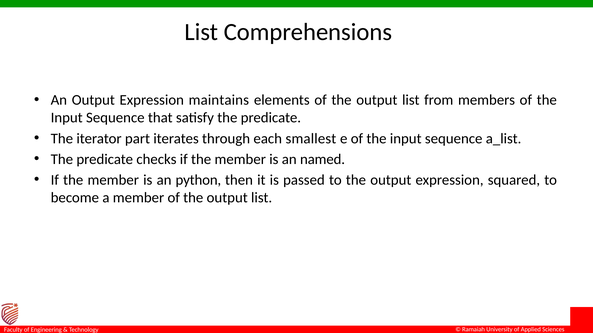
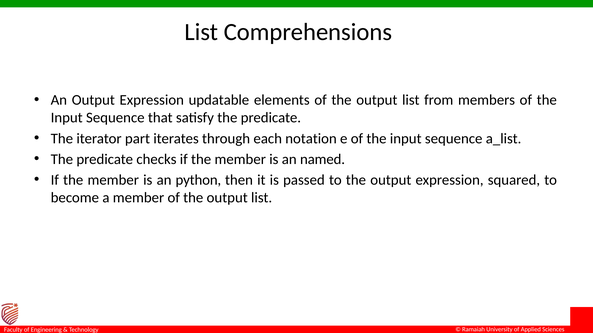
maintains: maintains -> updatable (219, 100)
smallest: smallest -> notation (311, 139)
